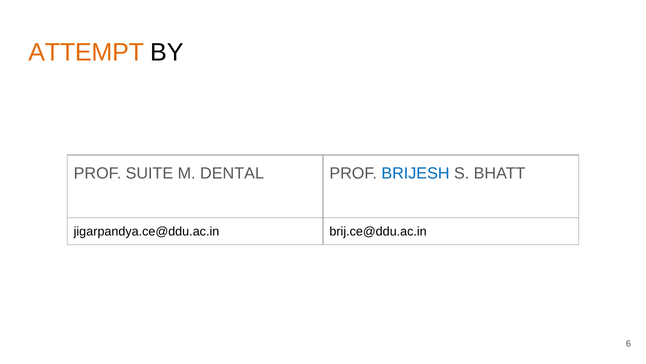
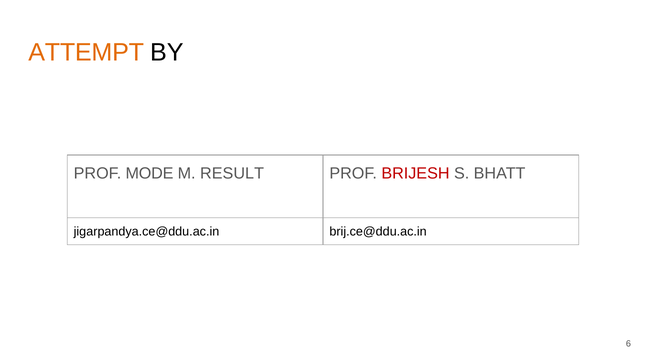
SUITE: SUITE -> MODE (150, 173)
DENTAL: DENTAL -> RESULT (232, 173)
BRIJESH colour: blue -> red (415, 173)
